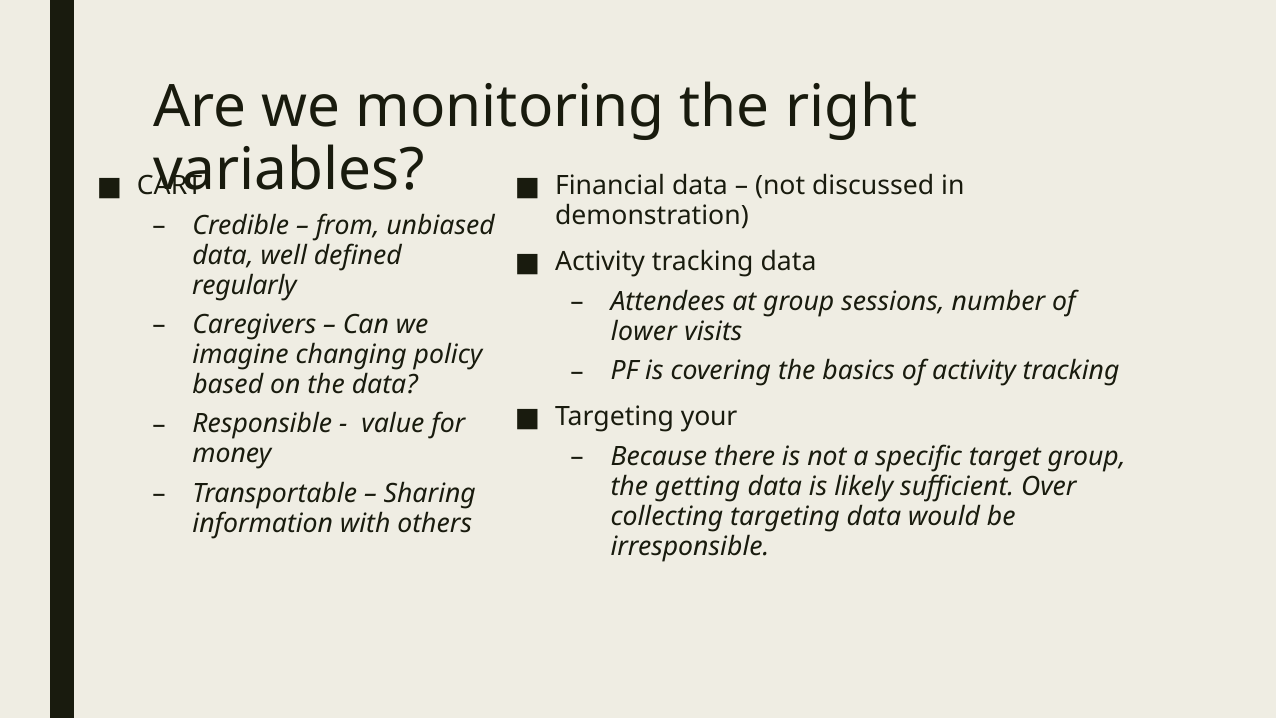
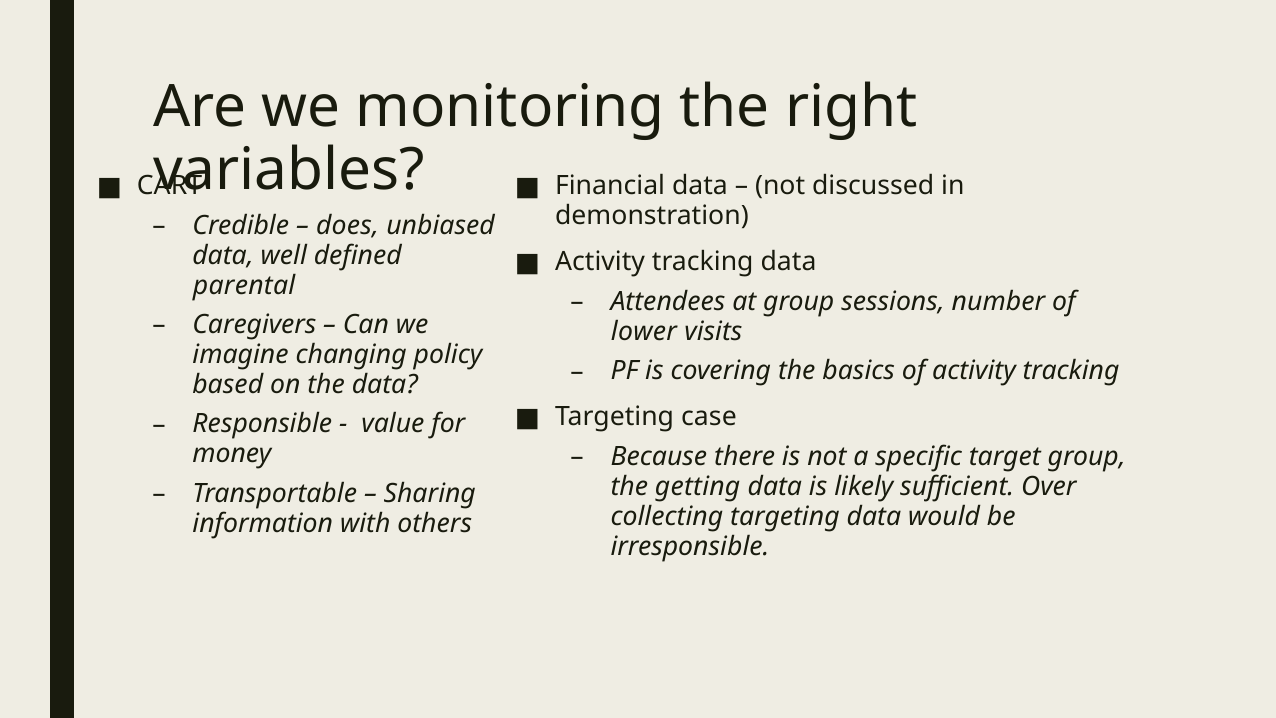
from: from -> does (348, 225)
regularly: regularly -> parental (244, 285)
your: your -> case (709, 417)
